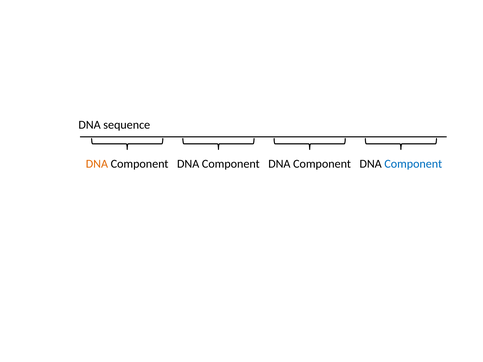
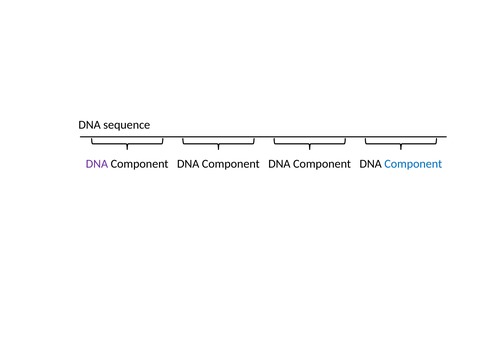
DNA colour: orange -> purple (97, 164)
